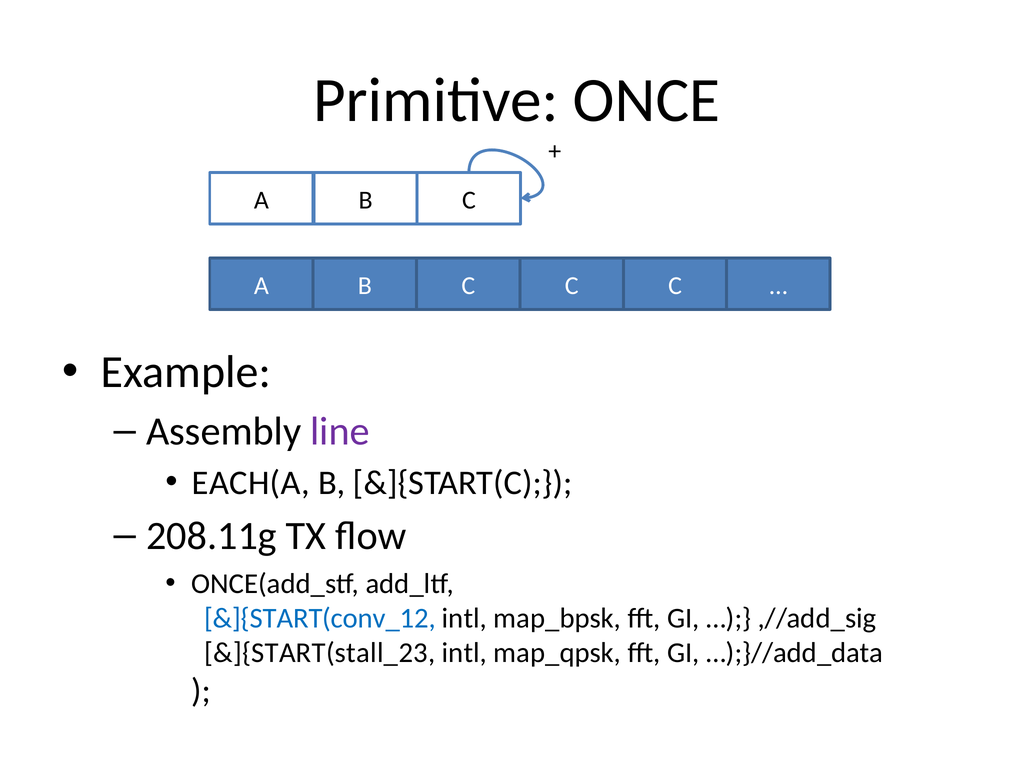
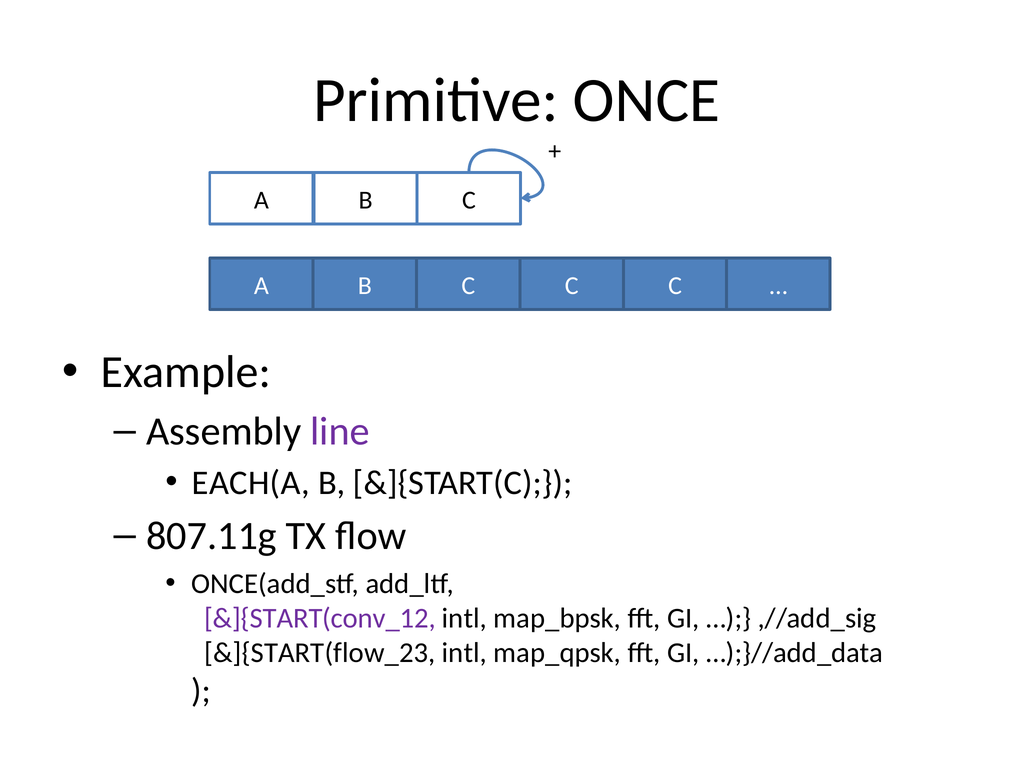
208.11g: 208.11g -> 807.11g (211, 536)
&]{START(conv_12 colour: blue -> purple (320, 618)
&]{START(stall_23: &]{START(stall_23 -> &]{START(flow_23 (320, 652)
